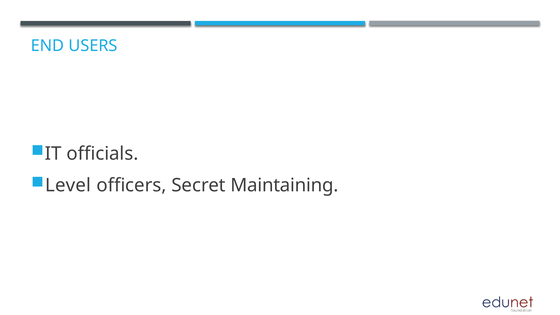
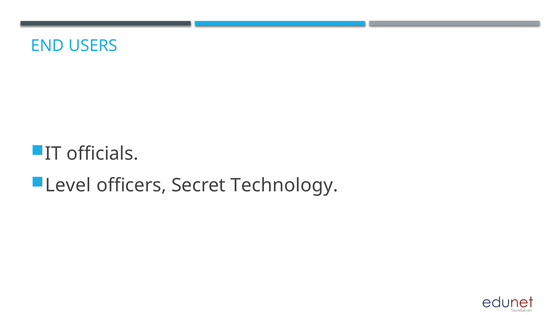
Maintaining: Maintaining -> Technology (284, 185)
